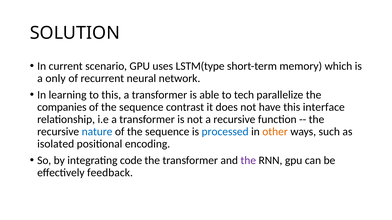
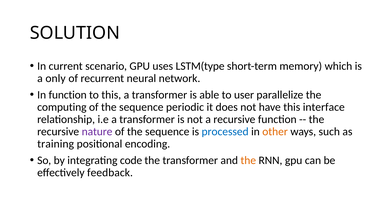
In learning: learning -> function (68, 95)
tech: tech -> user (244, 95)
companies: companies -> computing (62, 107)
contrast: contrast -> periodic (185, 107)
nature colour: blue -> purple (97, 132)
isolated: isolated -> training (56, 144)
the colour: purple -> orange (248, 161)
